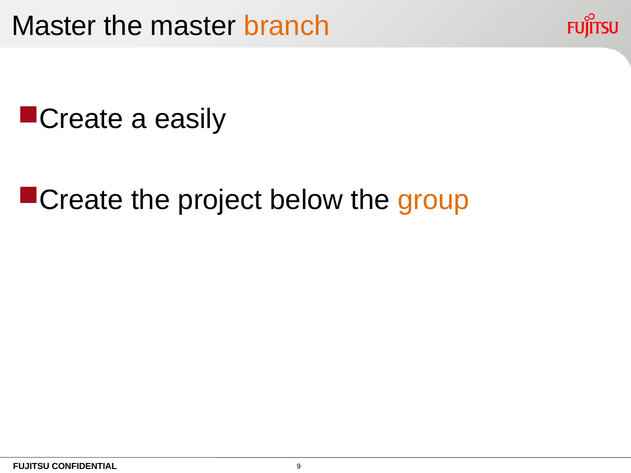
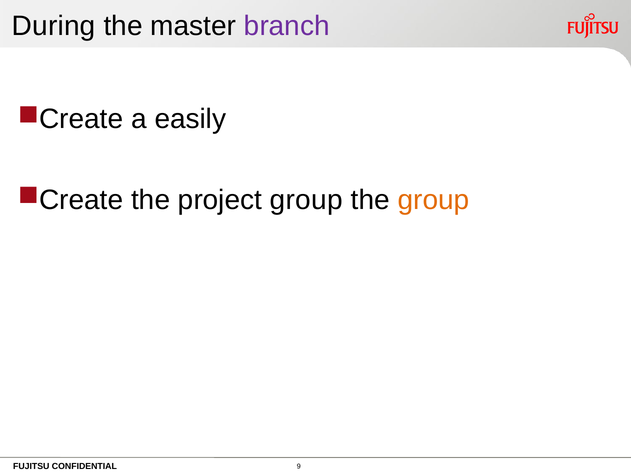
Master: Master -> During (54, 26)
branch colour: orange -> purple (287, 26)
project below: below -> group (306, 200)
